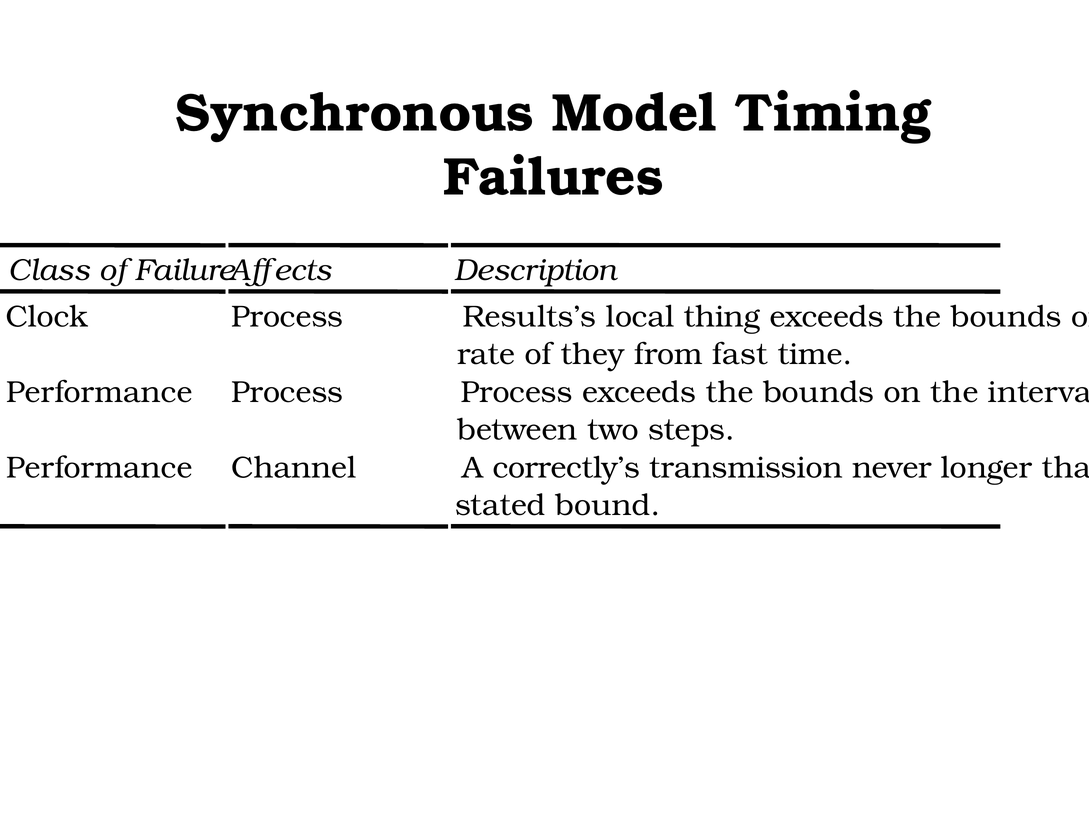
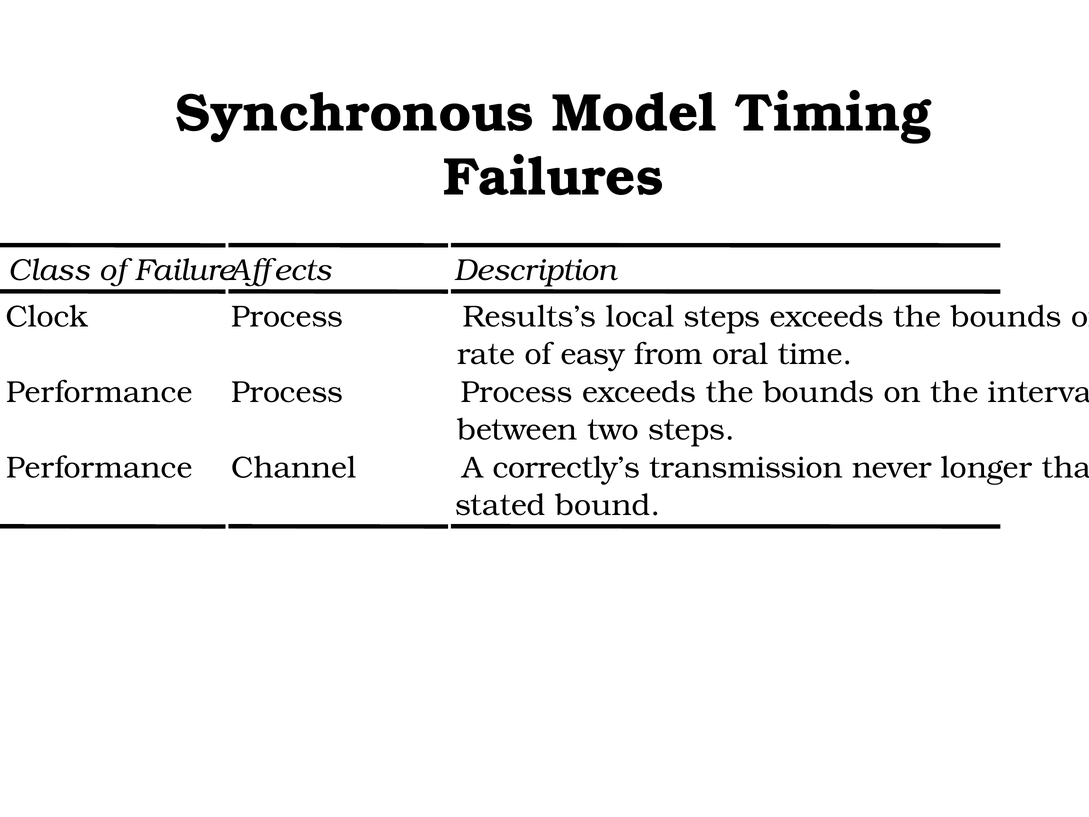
local thing: thing -> steps (722, 317)
they: they -> easy (593, 354)
fast: fast -> oral (740, 354)
